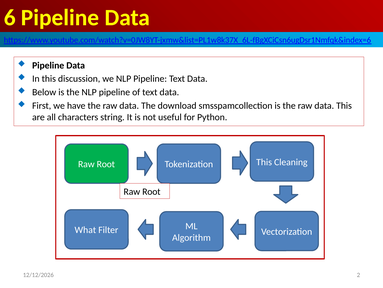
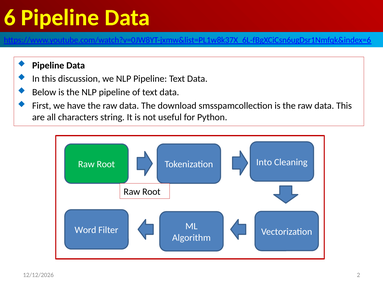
Tokenization This: This -> Into (264, 162)
What: What -> Word (85, 229)
